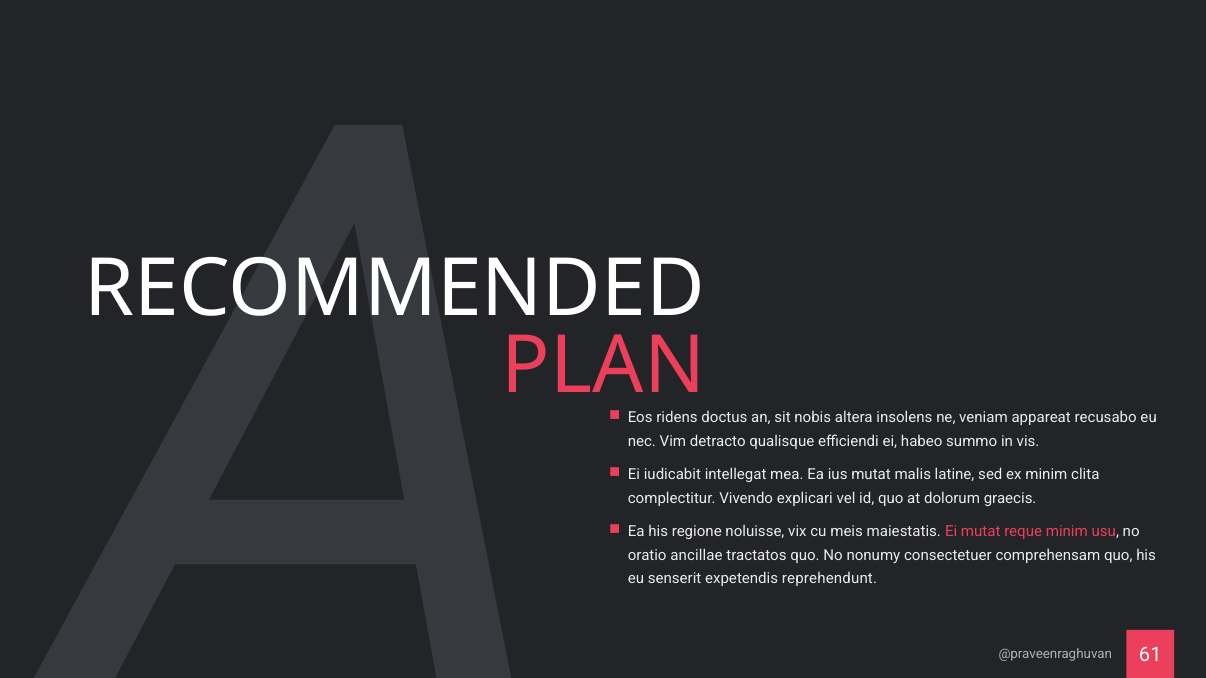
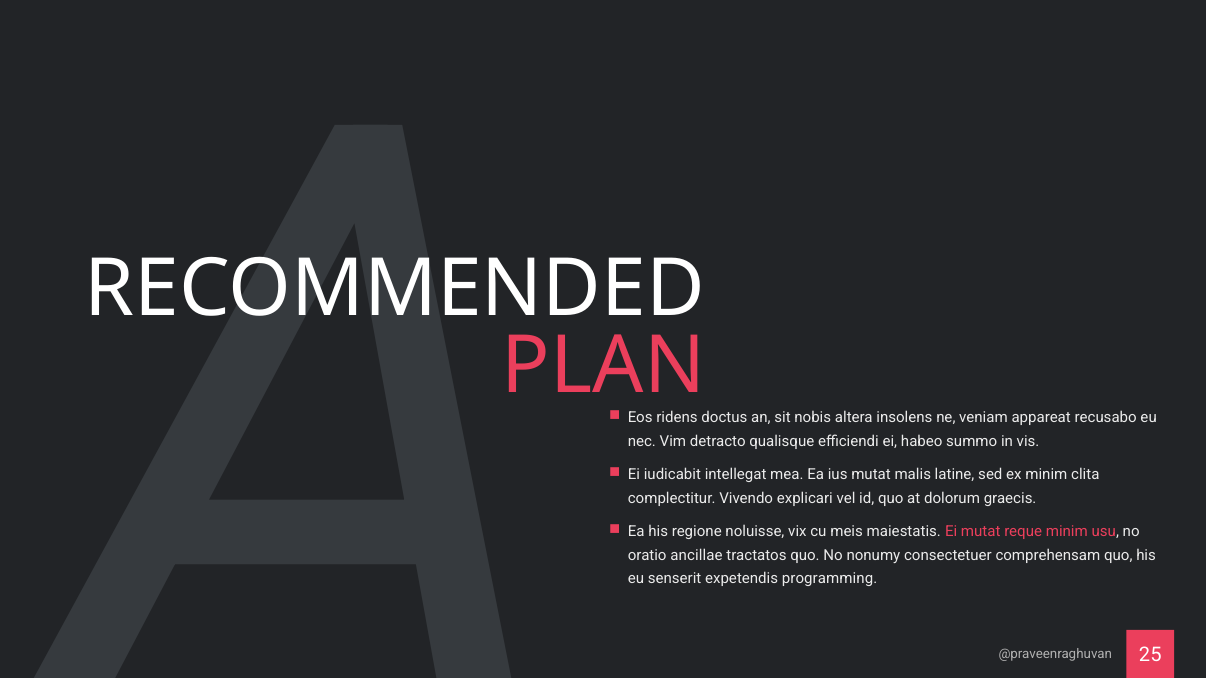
reprehendunt: reprehendunt -> programming (830, 579)
61: 61 -> 25 (1150, 655)
